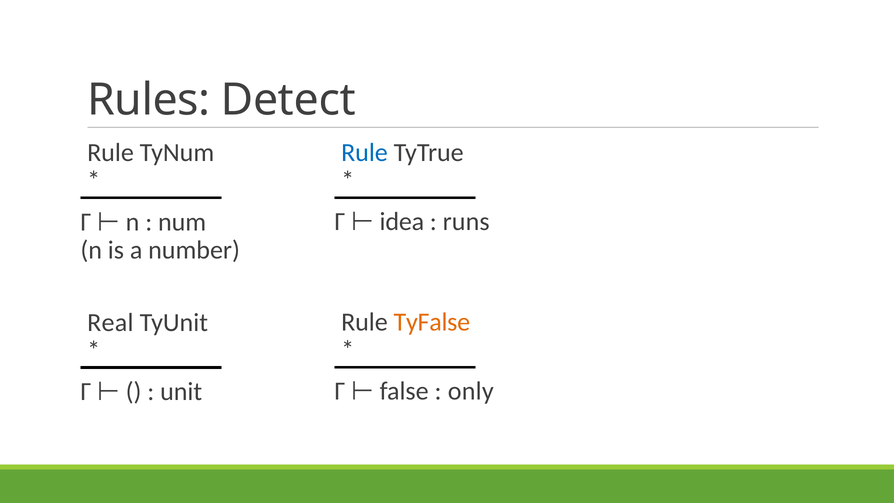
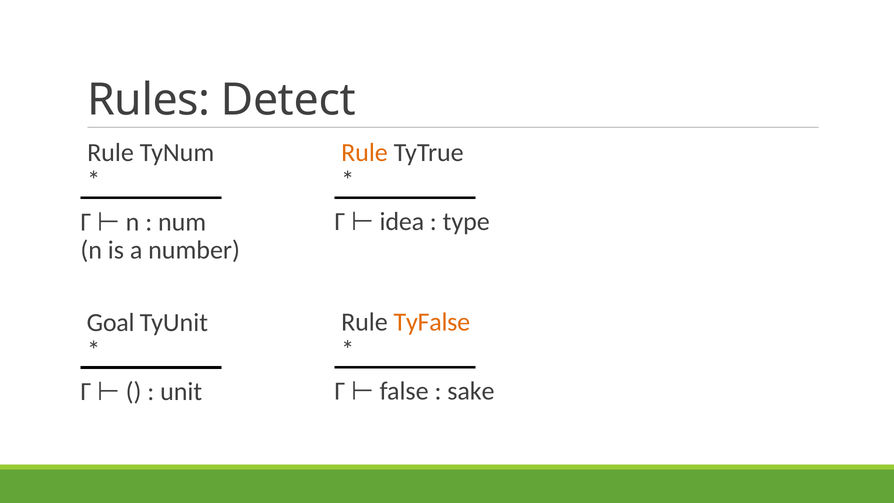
Rule colour: blue -> orange (364, 153)
runs: runs -> type (466, 222)
Real: Real -> Goal (111, 322)
only: only -> sake (471, 391)
